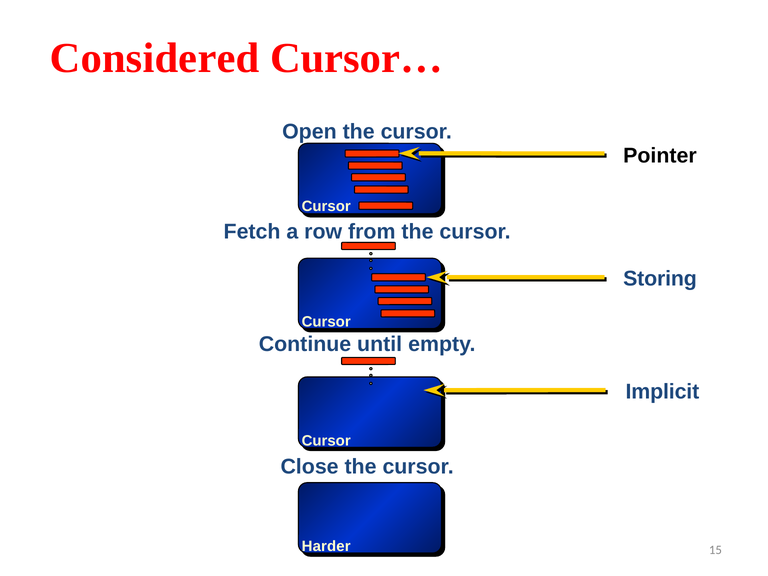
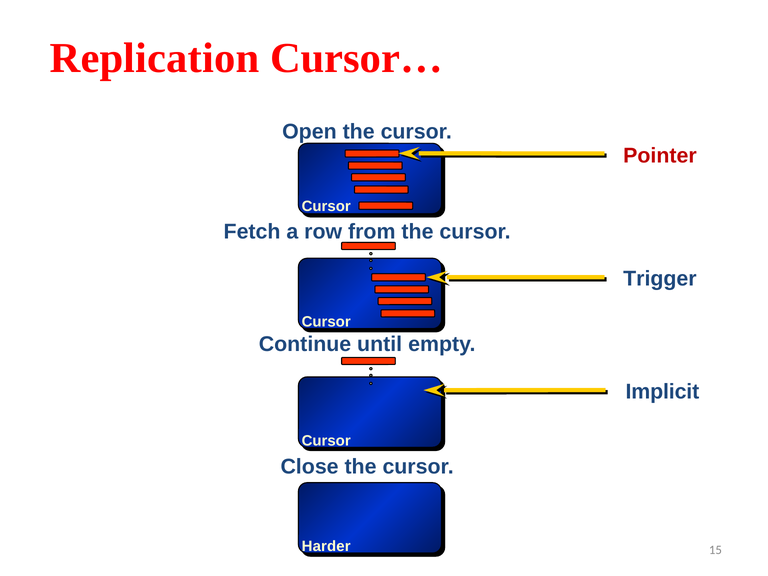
Considered: Considered -> Replication (154, 58)
Pointer colour: black -> red (660, 156)
Storing: Storing -> Trigger (660, 279)
